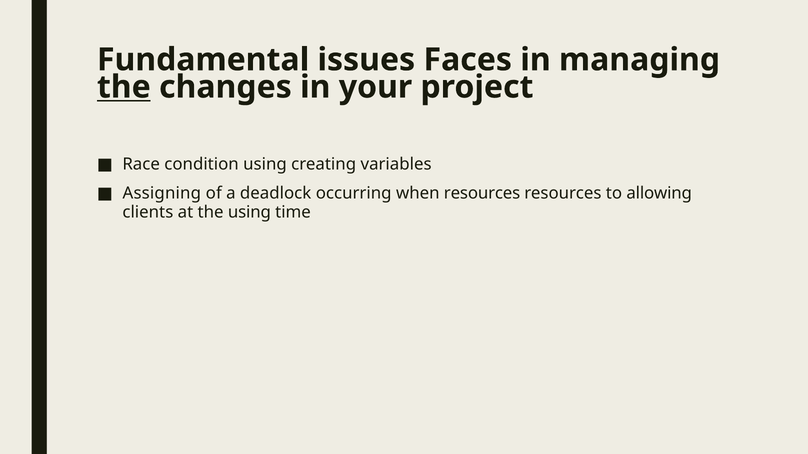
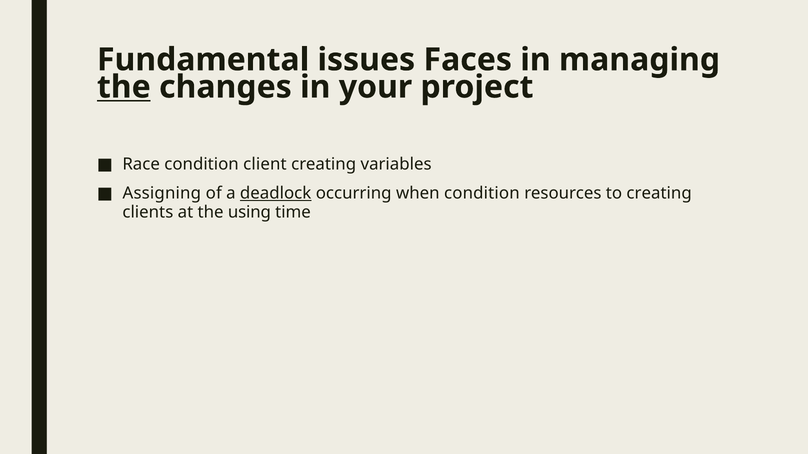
condition using: using -> client (265, 164)
deadlock underline: none -> present (276, 193)
when resources: resources -> condition (482, 193)
to allowing: allowing -> creating (659, 193)
